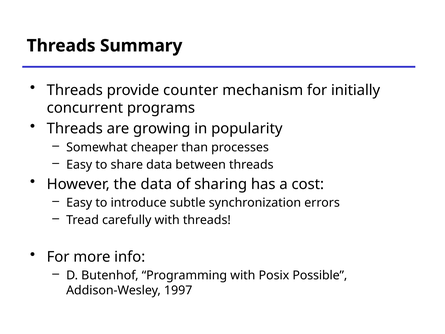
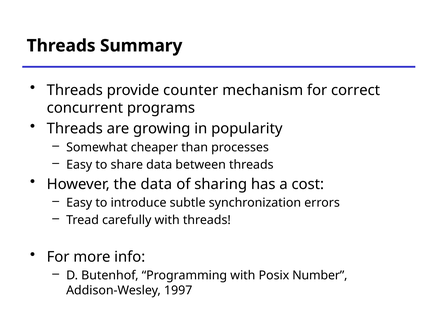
initially: initially -> correct (356, 90)
Possible: Possible -> Number (320, 275)
